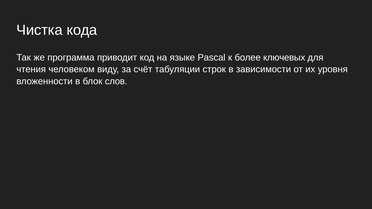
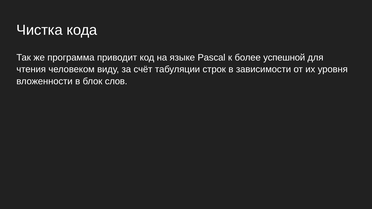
ключевых: ключевых -> успешной (284, 58)
